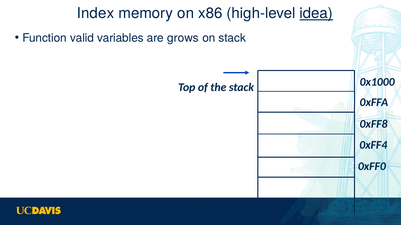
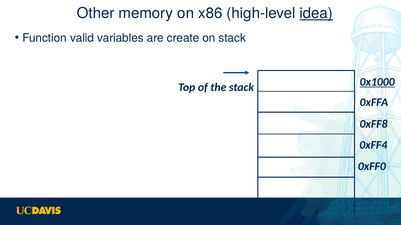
Index: Index -> Other (96, 13)
grows: grows -> create (183, 38)
0x1000 underline: none -> present (377, 82)
